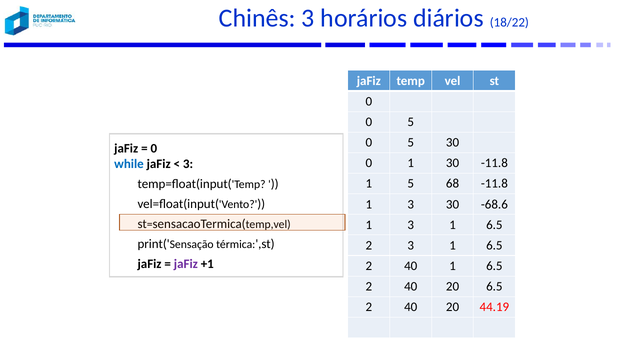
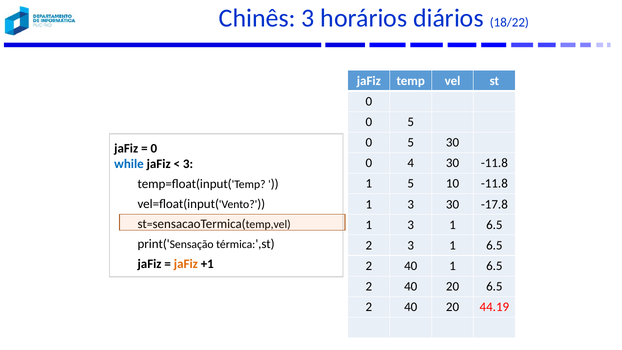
0 1: 1 -> 4 (411, 163)
68: 68 -> 10 (453, 184)
-68.6: -68.6 -> -17.8 (494, 204)
jaFiz colour: purple -> orange (186, 264)
